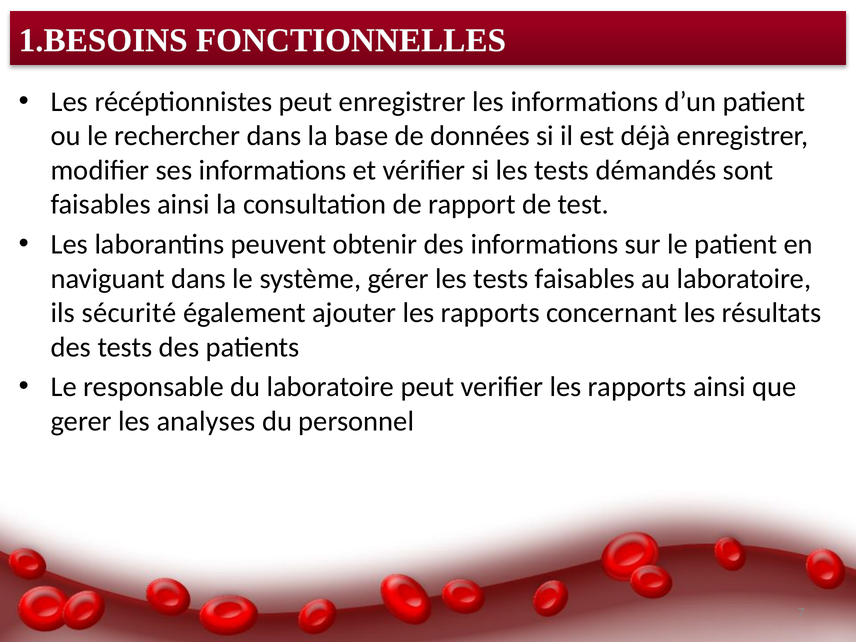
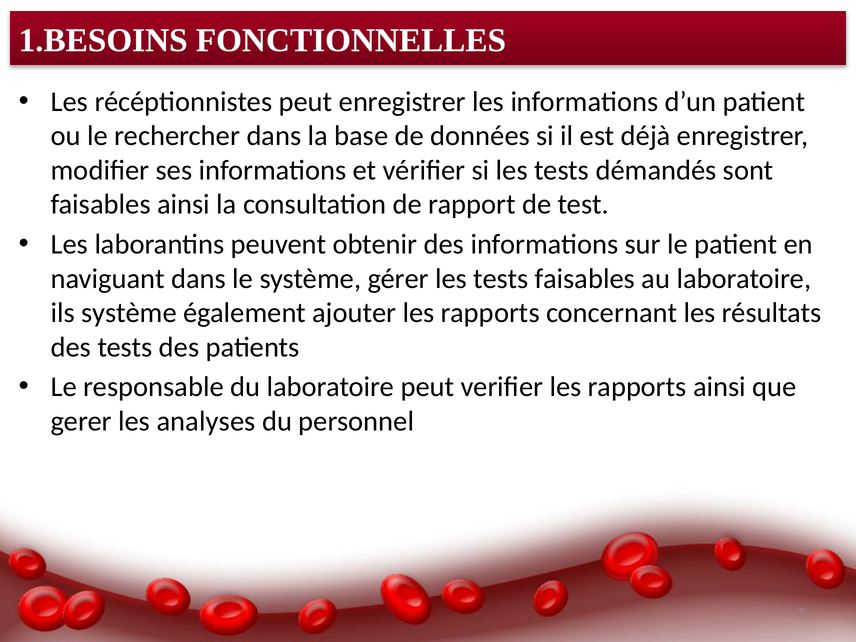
ils sécurité: sécurité -> système (129, 313)
